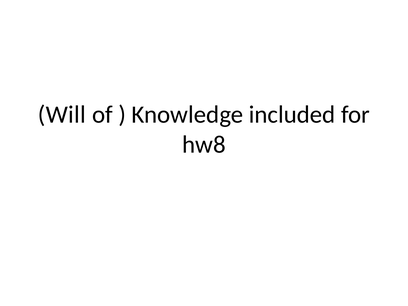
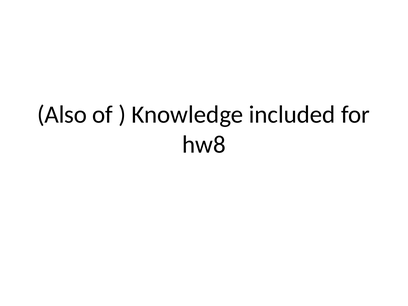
Will: Will -> Also (62, 115)
